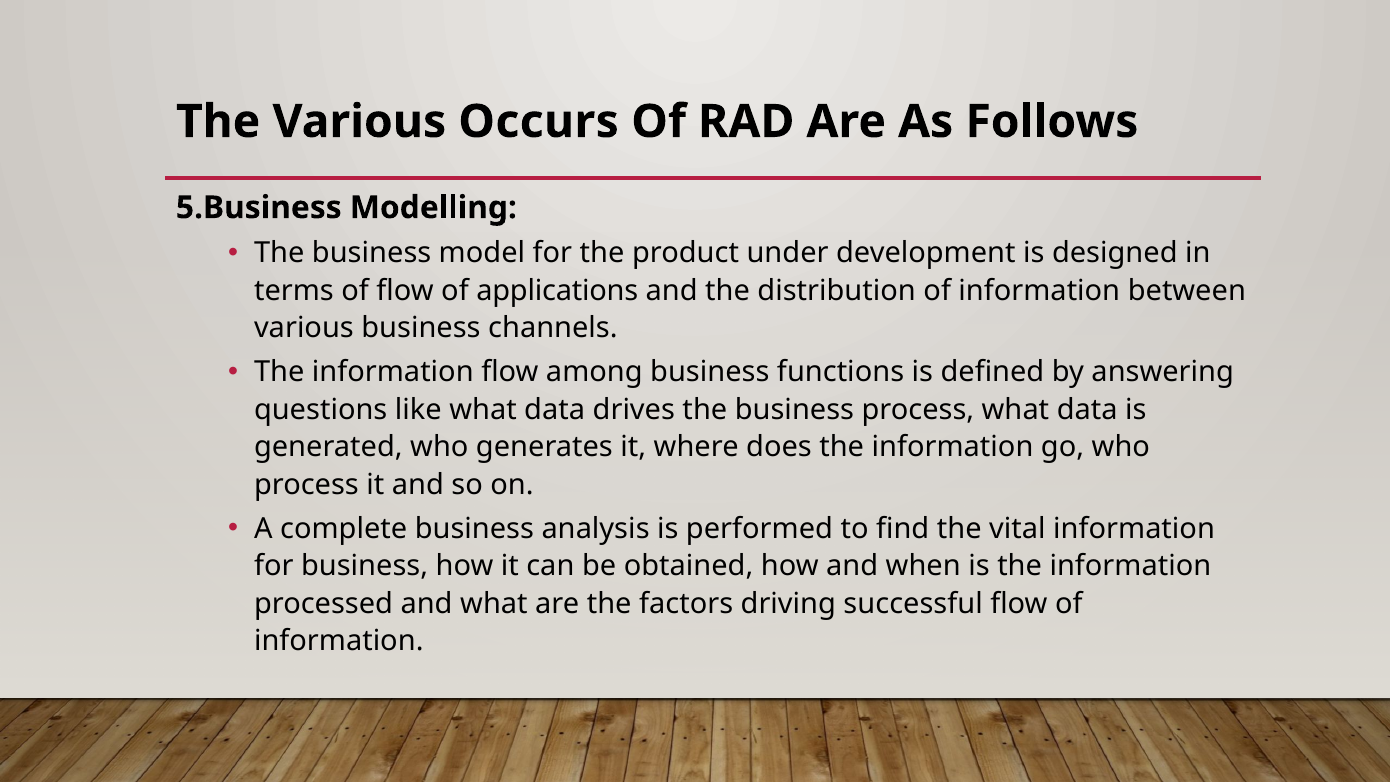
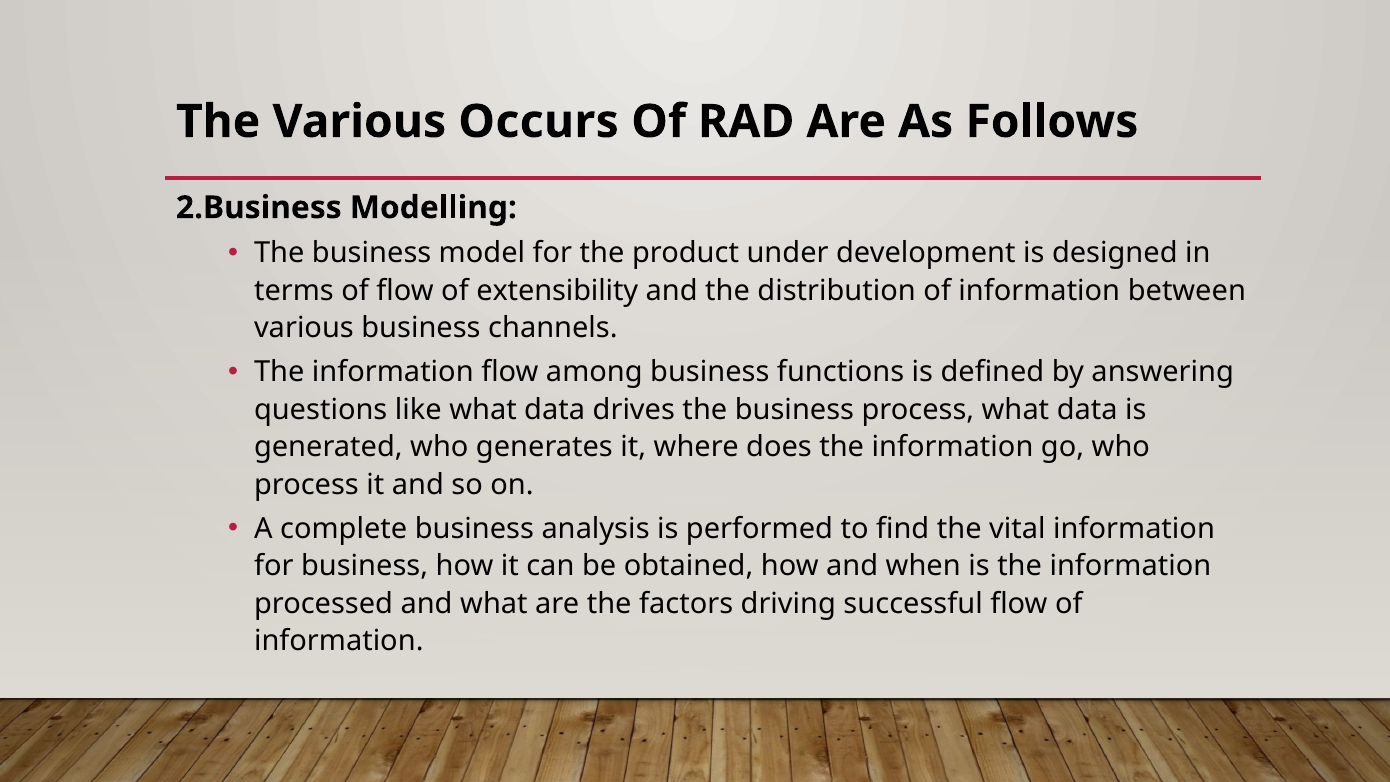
5.Business: 5.Business -> 2.Business (259, 208)
applications: applications -> extensibility (557, 291)
